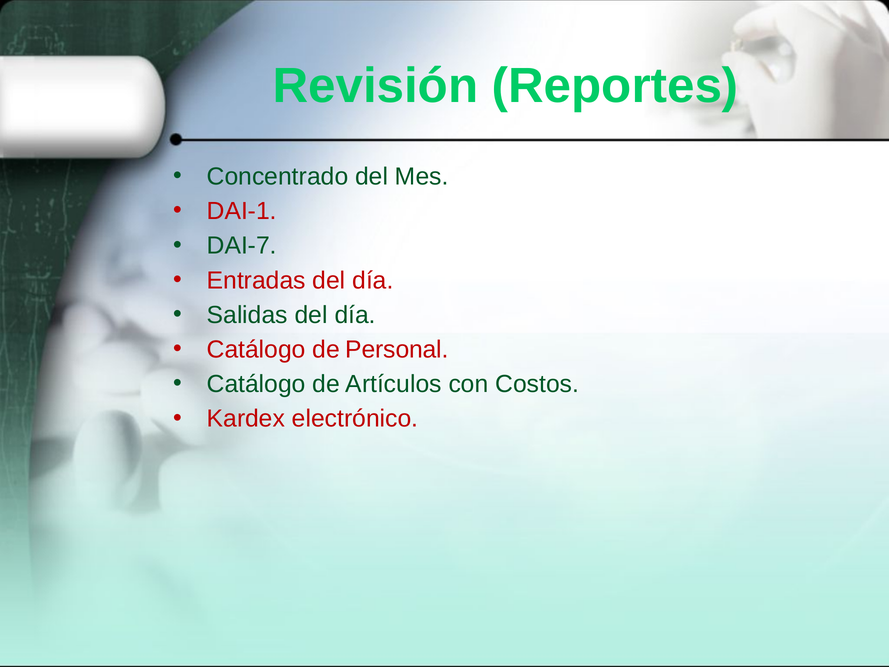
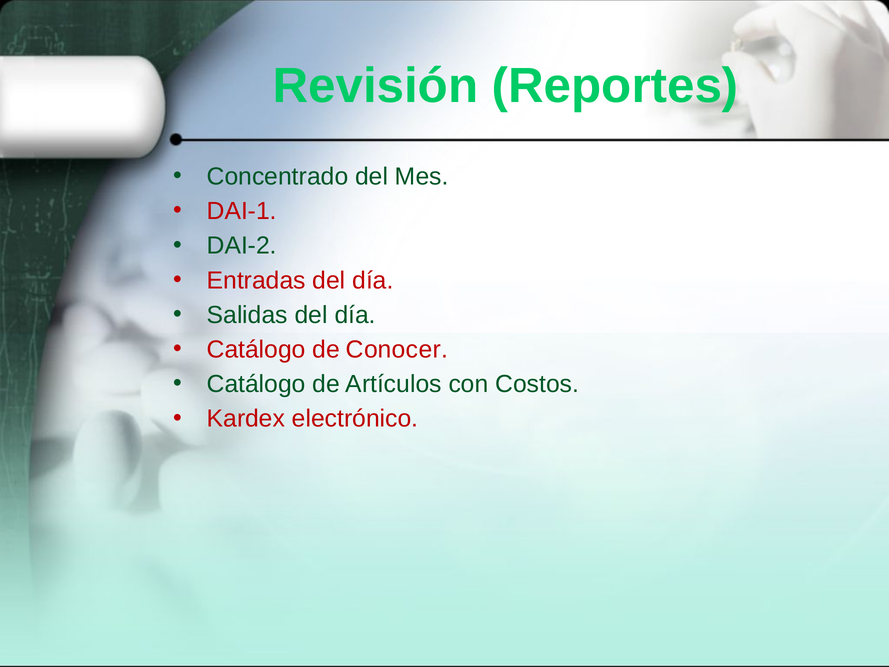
DAI-7: DAI-7 -> DAI-2 (242, 246)
Personal: Personal -> Conocer (397, 349)
